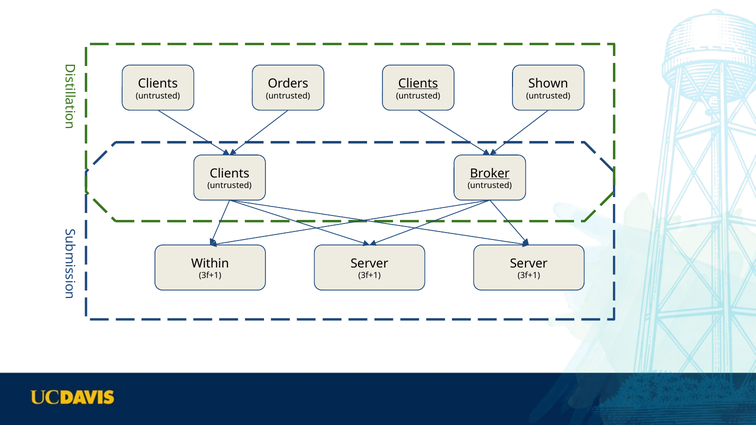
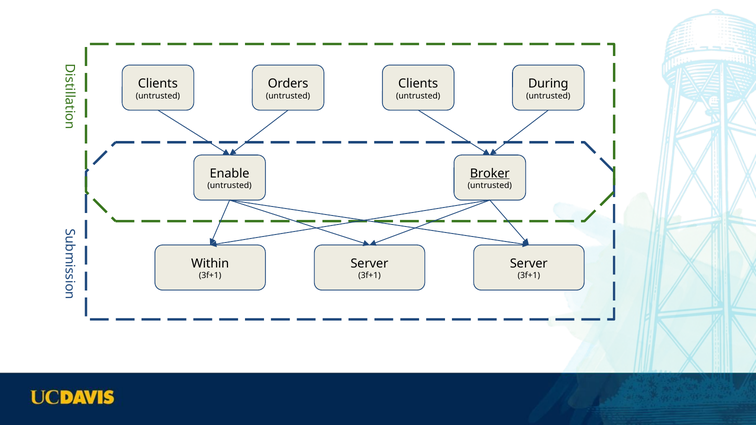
Clients underline: present -> none (418, 83)
Shown: Shown -> During (548, 83)
Clients: Clients -> Enable (230, 174)
